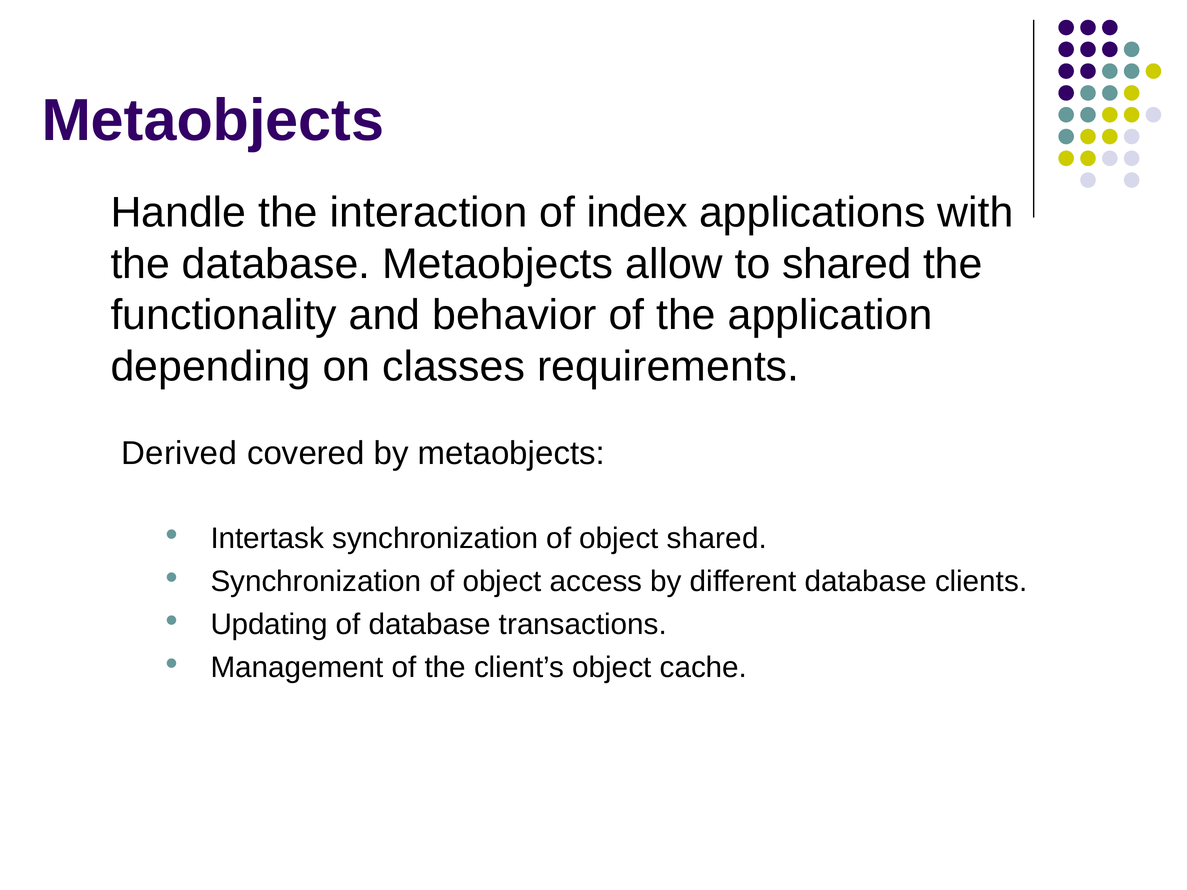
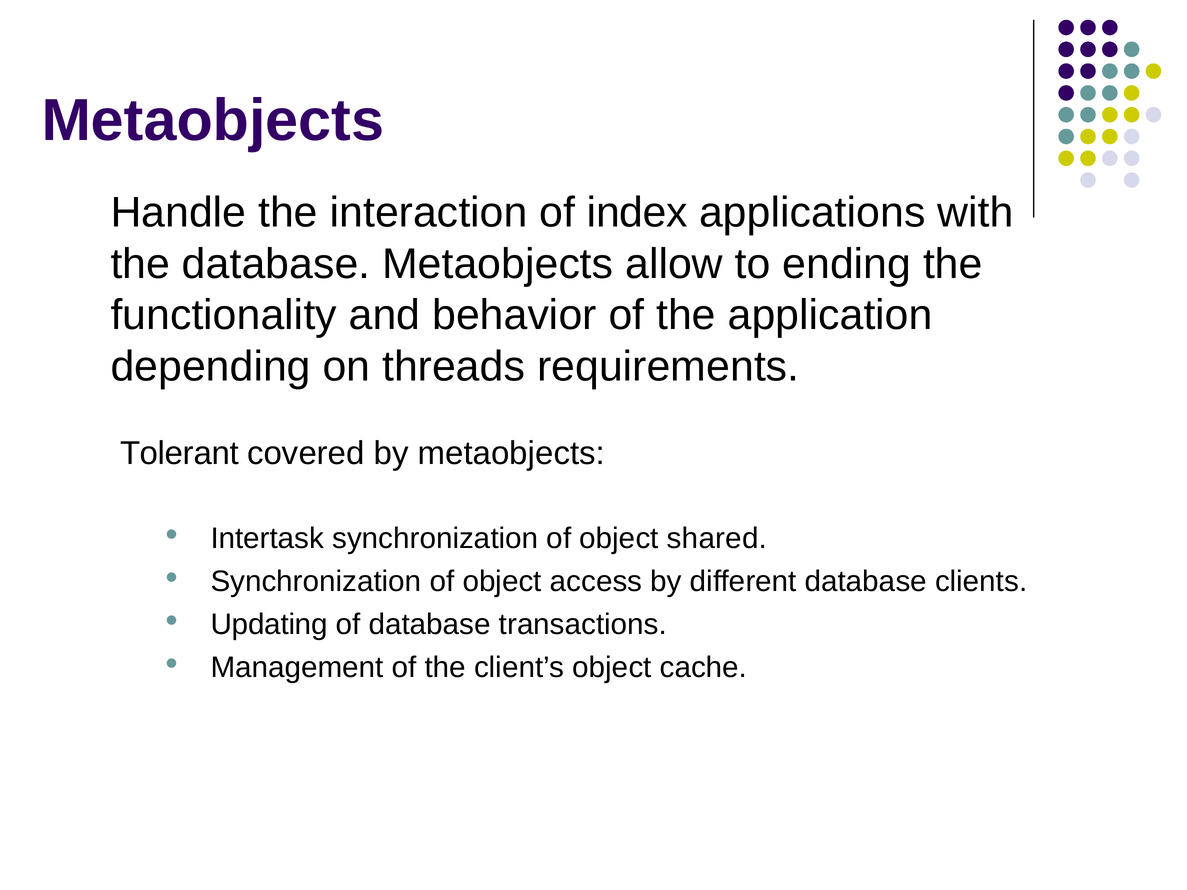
to shared: shared -> ending (847, 264)
classes: classes -> threads (454, 367)
Derived: Derived -> Tolerant (179, 453)
